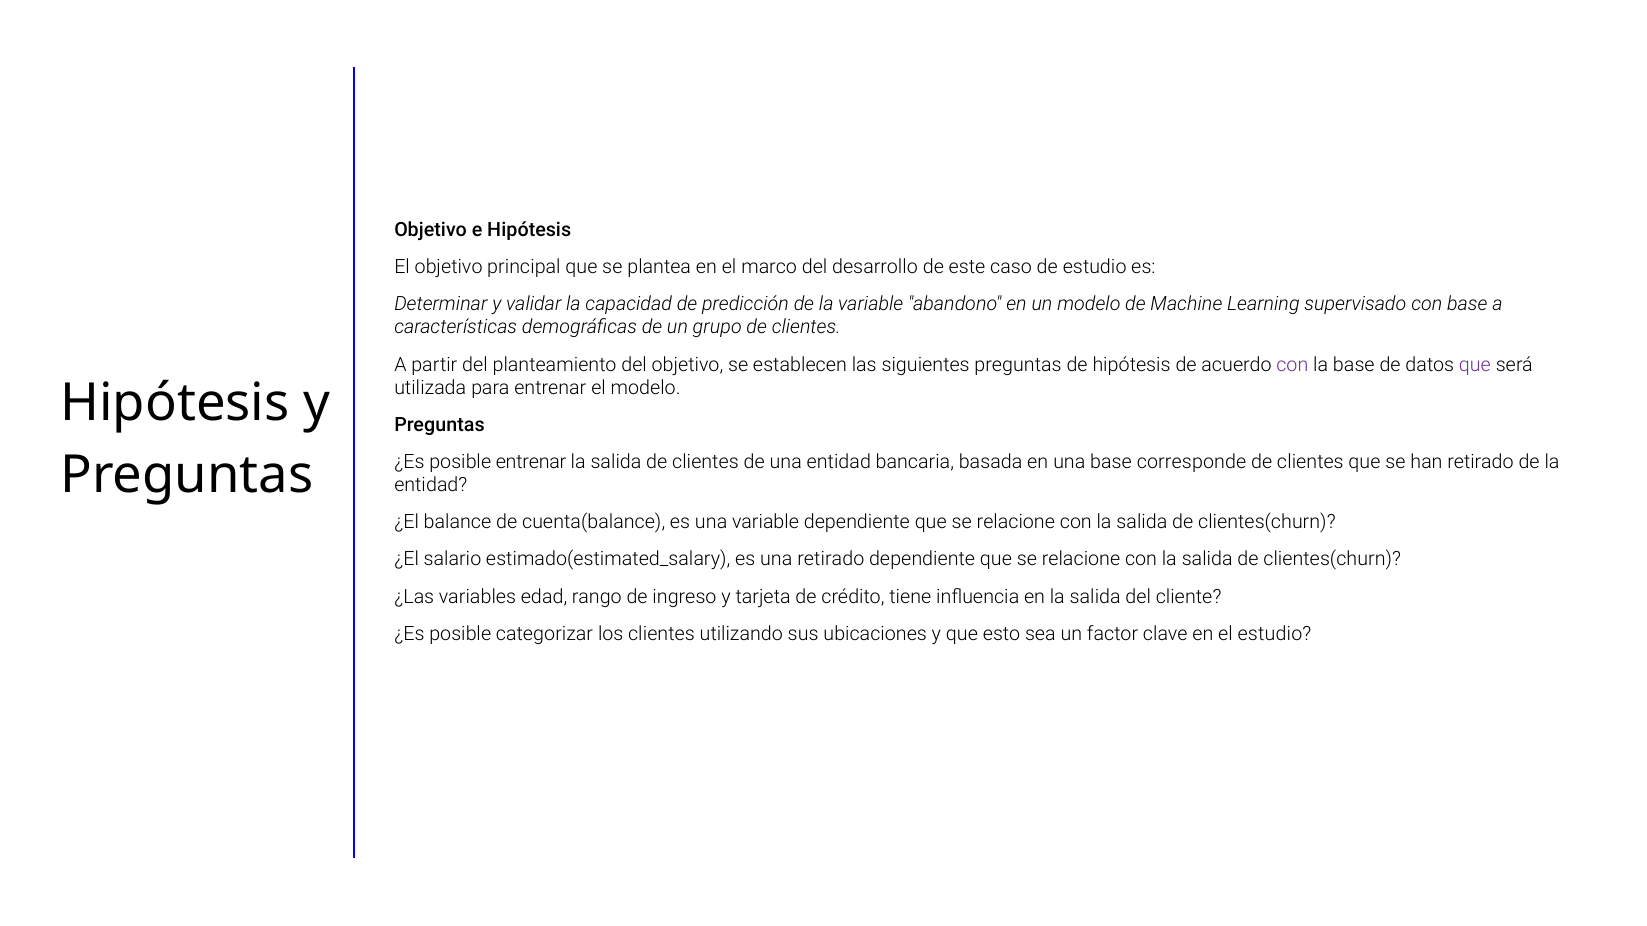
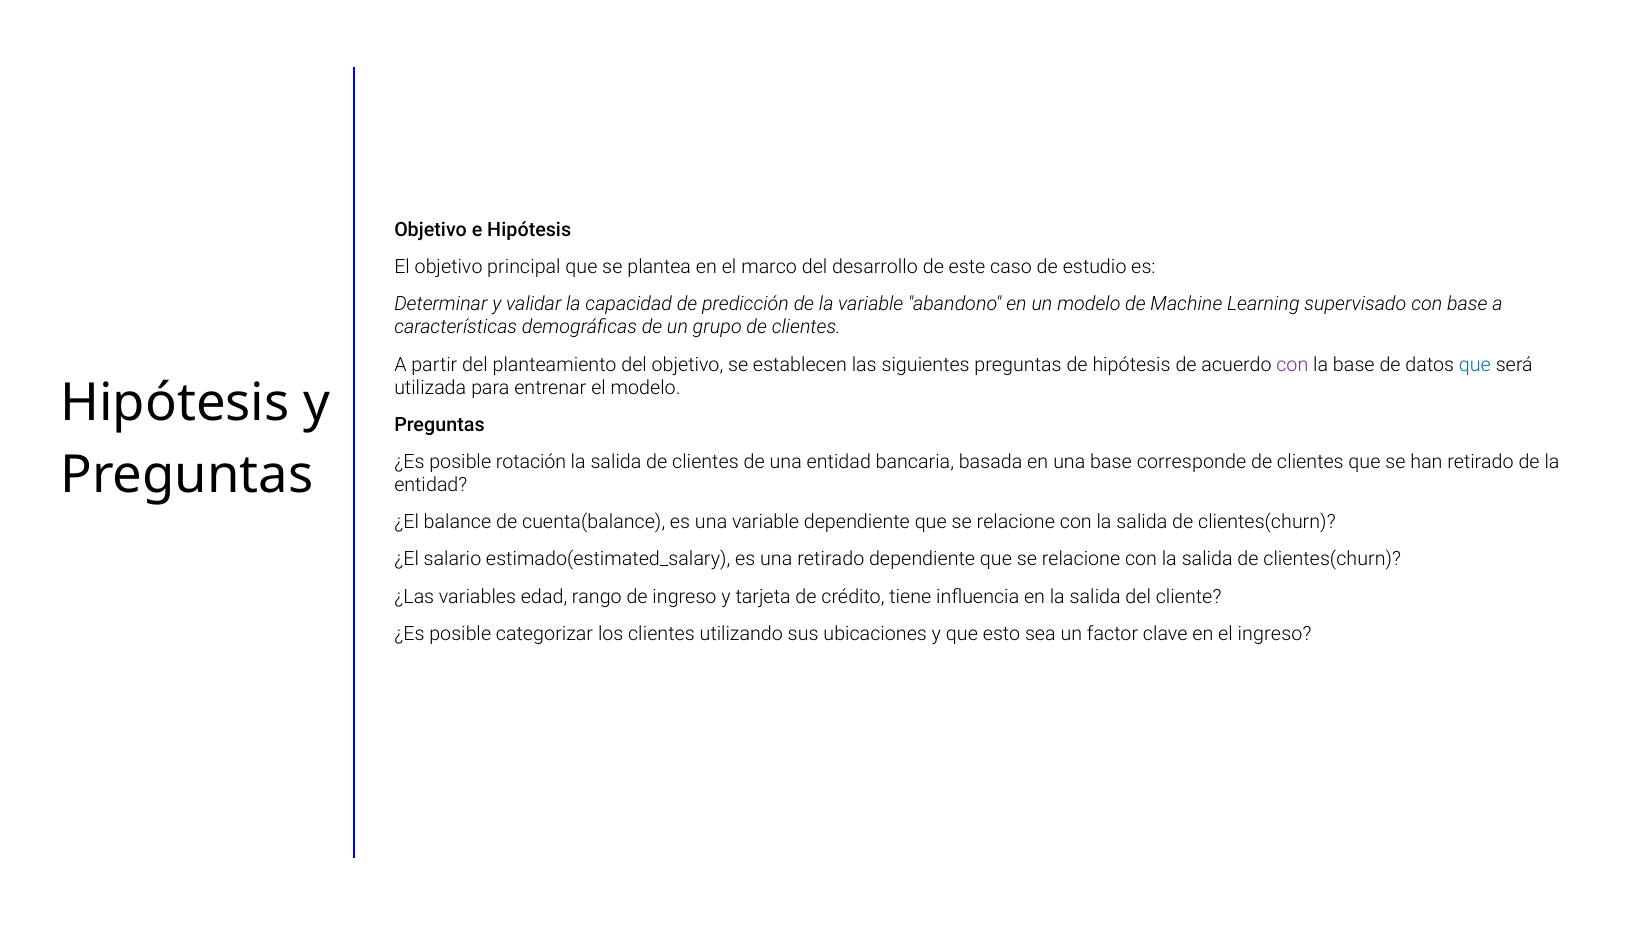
que colour: purple -> blue (1475, 365)
posible entrenar: entrenar -> rotación (531, 462)
el estudio: estudio -> ingreso (1275, 634)
